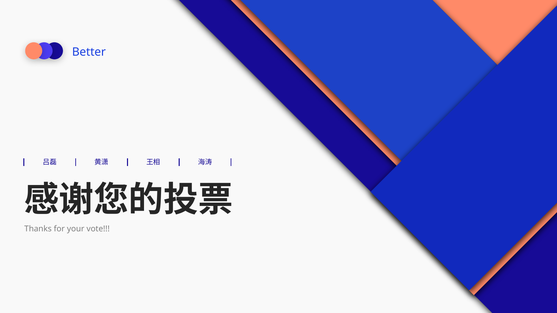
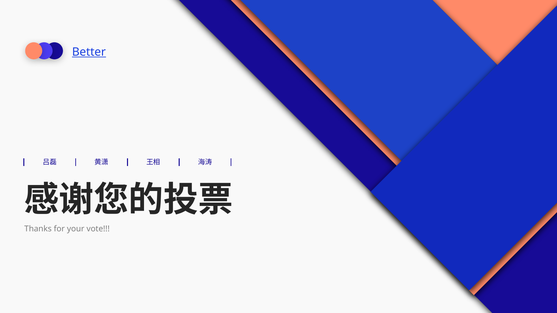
Better underline: none -> present (89, 52)
